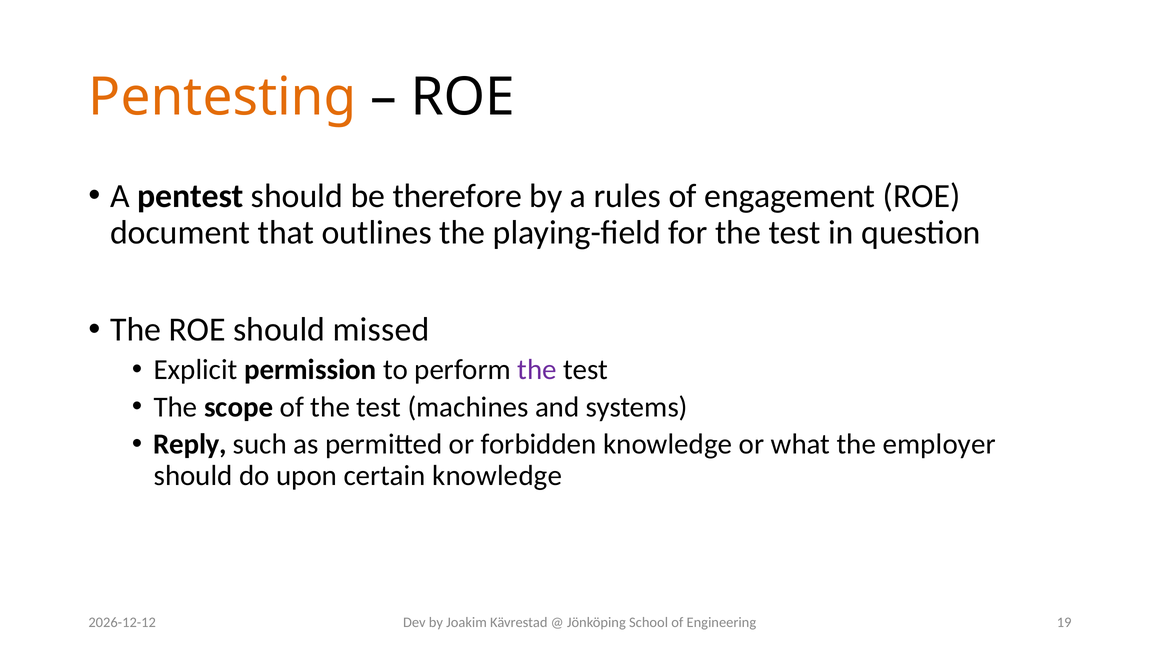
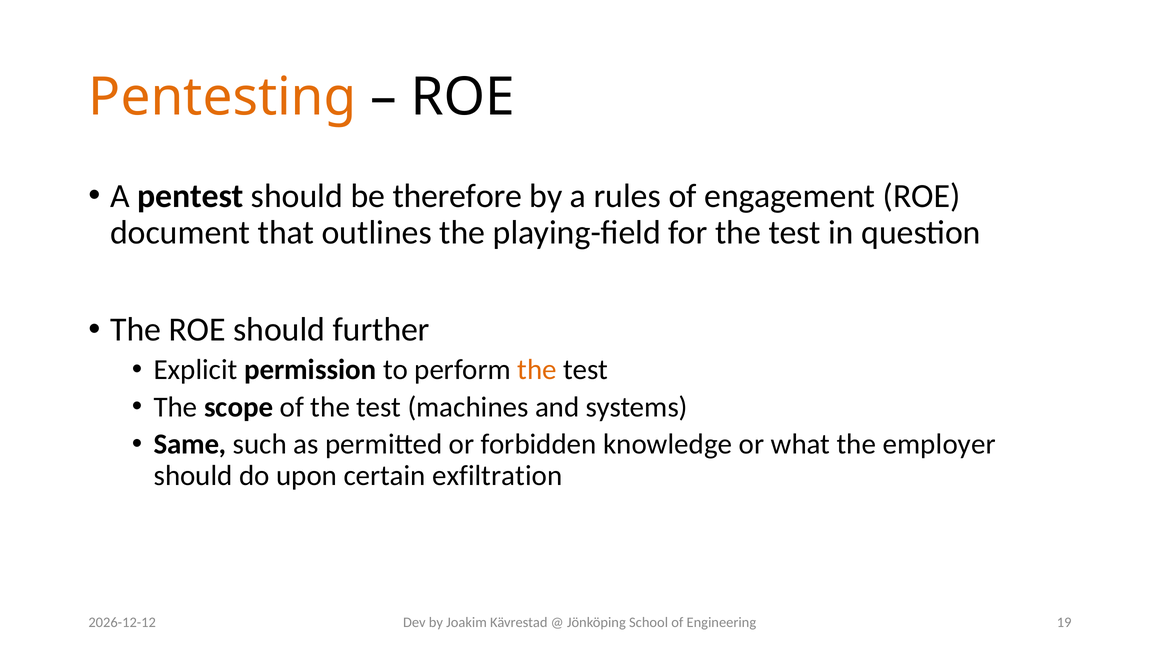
missed: missed -> further (381, 330)
the colour: purple -> orange (537, 370)
Reply: Reply -> Same (190, 445)
certain knowledge: knowledge -> exfiltration (497, 476)
